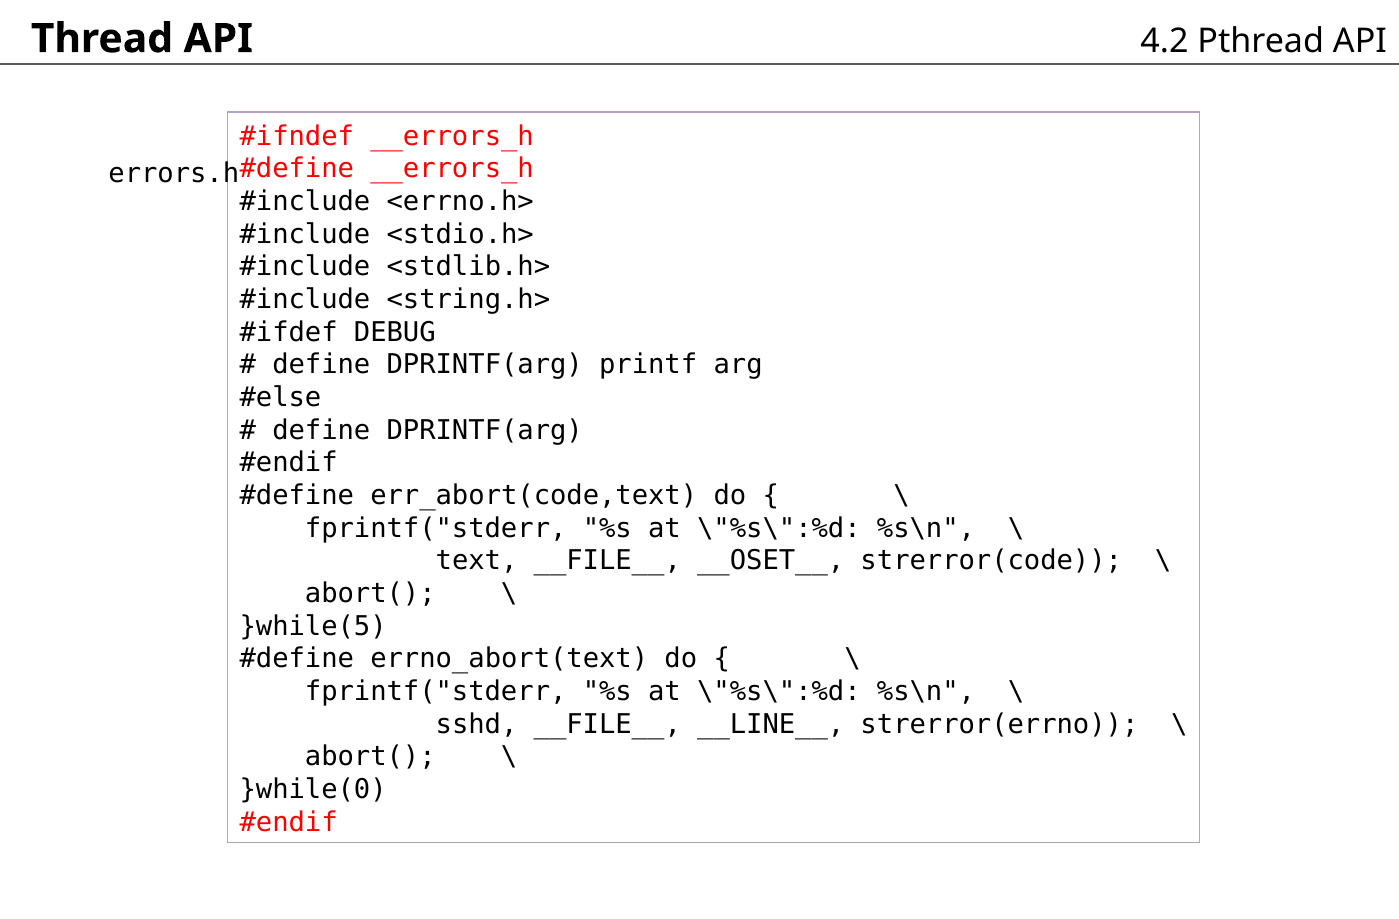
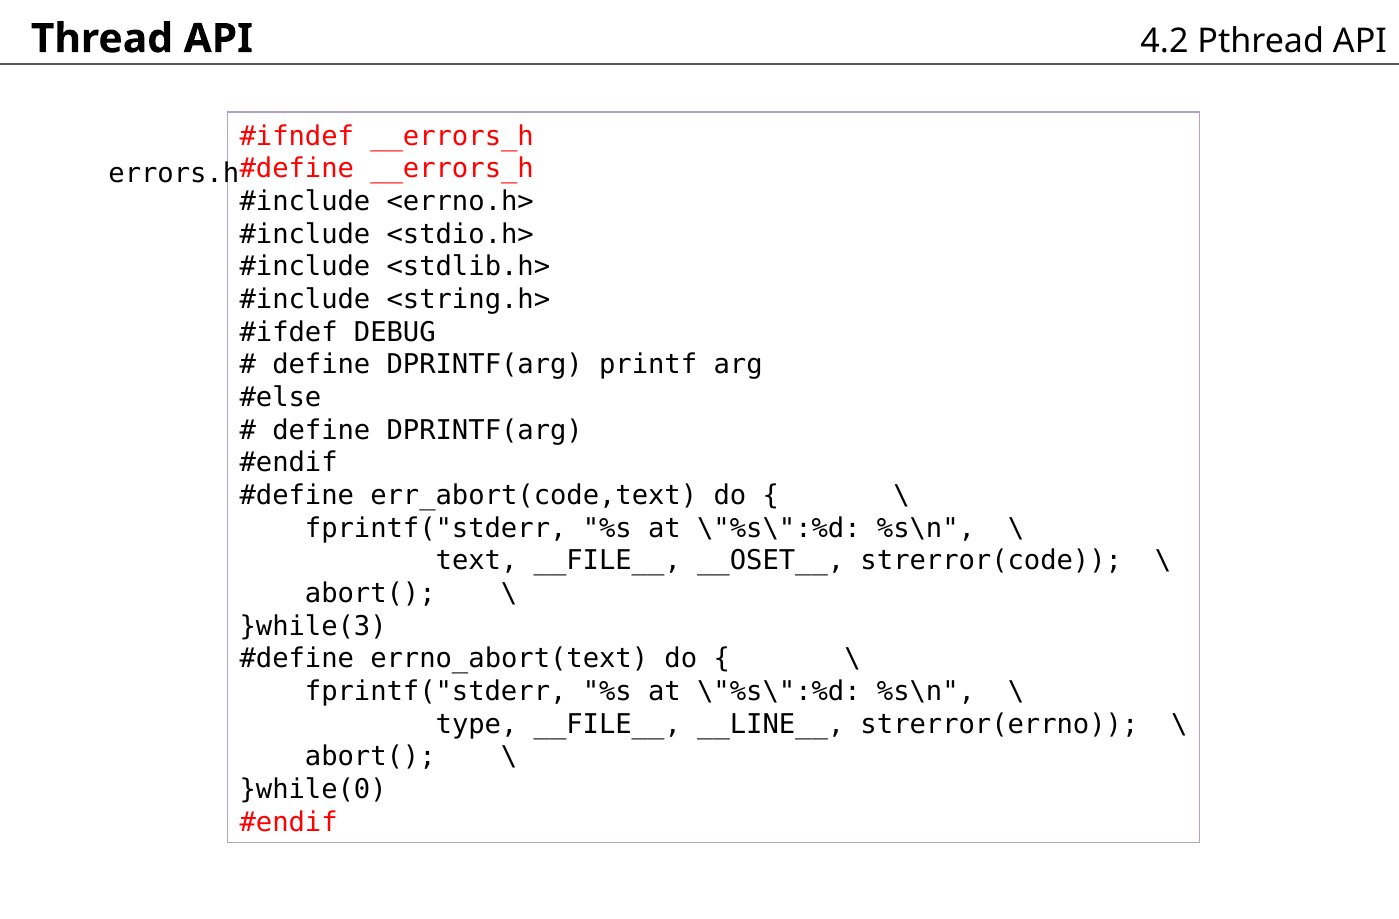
}while(5: }while(5 -> }while(3 (313, 626)
sshd: sshd -> type (477, 724)
